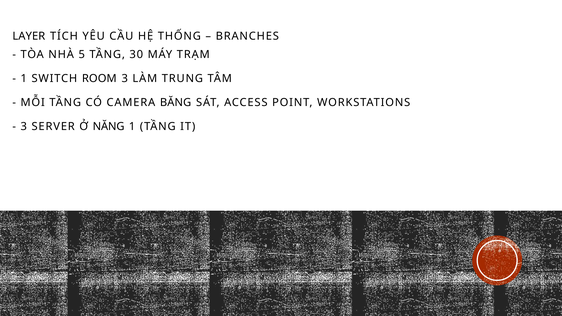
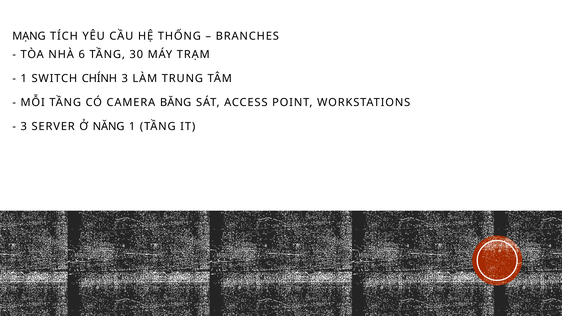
LAYER: LAYER -> MẠNG (29, 36)
5: 5 -> 6 (82, 55)
ROOM: ROOM -> CHÍNH (99, 79)
